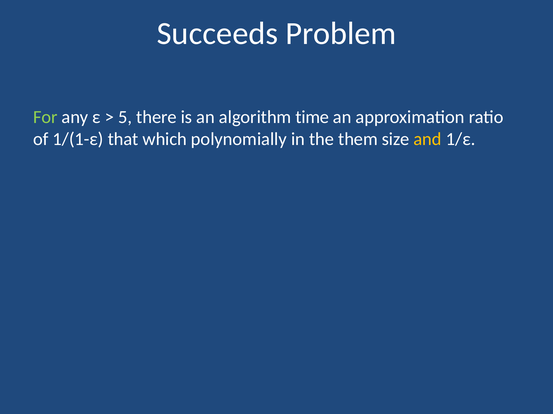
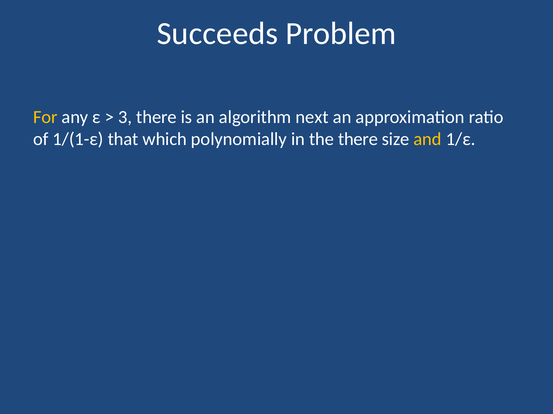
For colour: light green -> yellow (45, 117)
5: 5 -> 3 (125, 117)
time: time -> next (312, 117)
the them: them -> there (358, 139)
